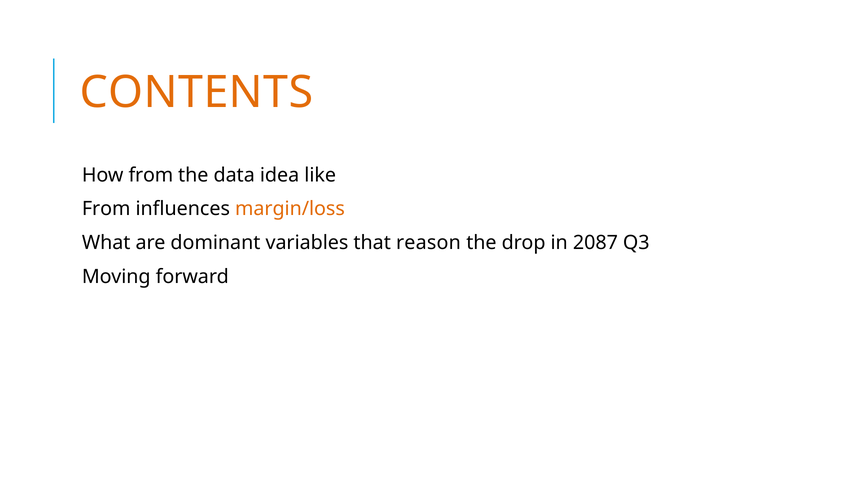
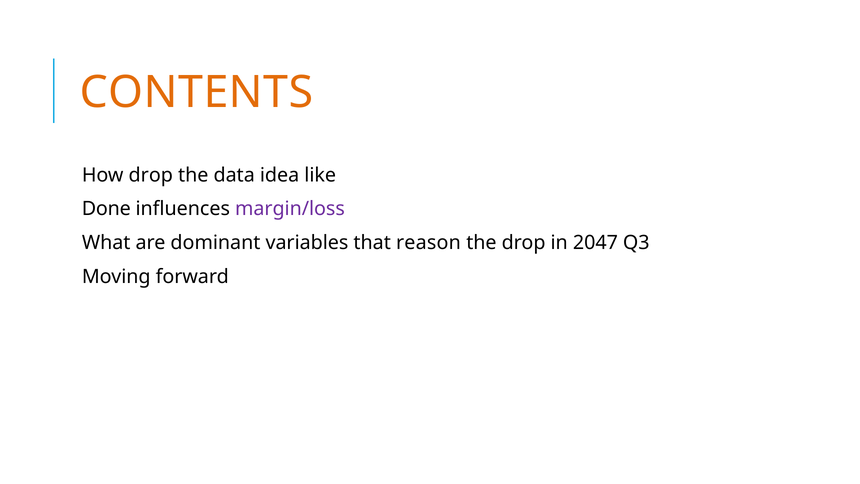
How from: from -> drop (151, 175)
From: From -> Done (106, 209)
margin/loss colour: orange -> purple (290, 209)
2087: 2087 -> 2047 (595, 243)
